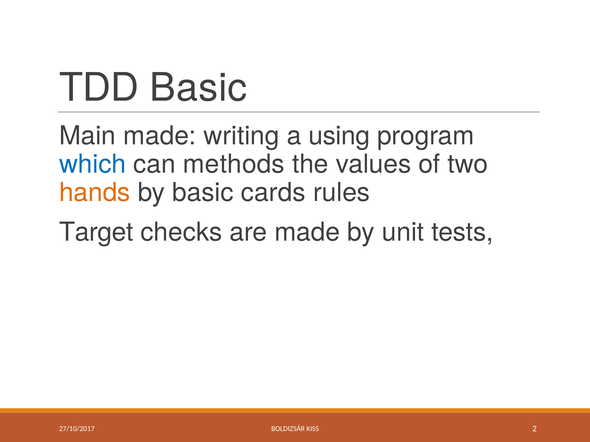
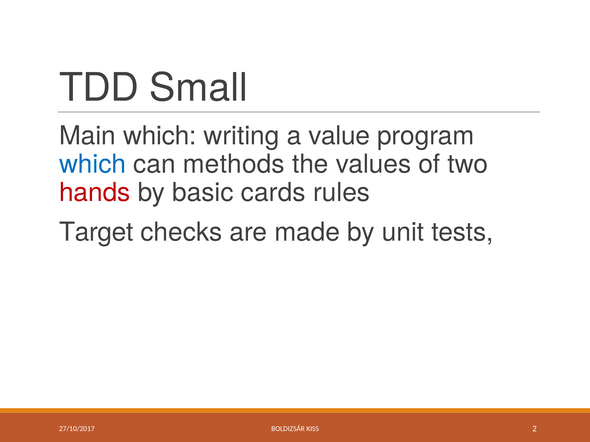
TDD Basic: Basic -> Small (199, 88)
Main made: made -> which (160, 136)
using: using -> value (339, 136)
hands colour: orange -> red (95, 193)
